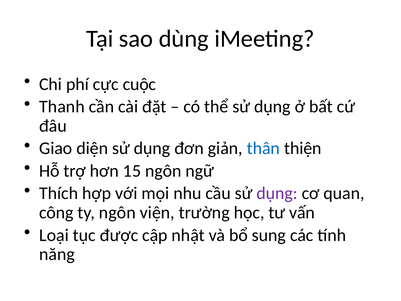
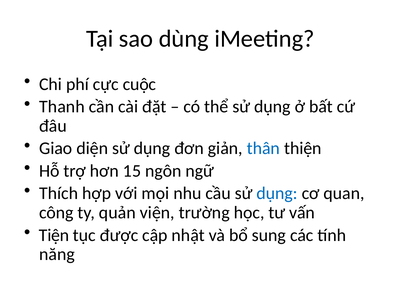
dụng colour: purple -> blue (277, 193)
ty ngôn: ngôn -> quản (117, 213)
Loại: Loại -> Tiện (54, 235)
